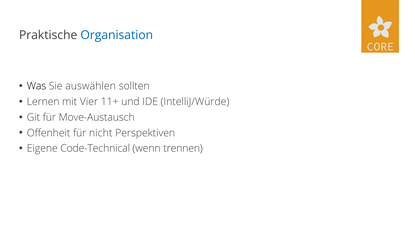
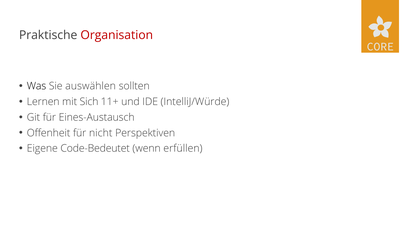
Organisation colour: blue -> red (117, 35)
Vier: Vier -> Sich (89, 102)
Move-Austausch: Move-Austausch -> Eines-Austausch (97, 117)
Code-Technical: Code-Technical -> Code-Bedeutet (95, 148)
trennen: trennen -> erfüllen (183, 148)
